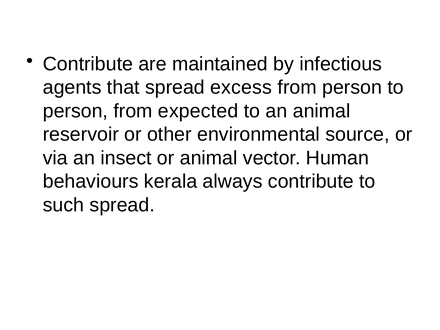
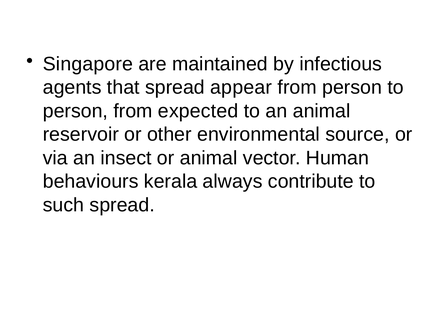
Contribute: Contribute -> Singapore (88, 64)
excess: excess -> appear (241, 88)
